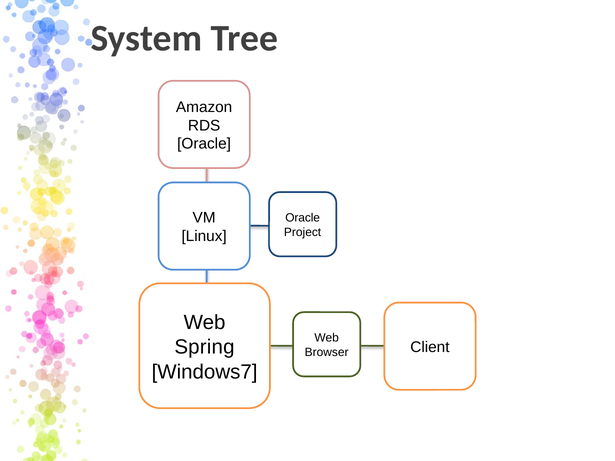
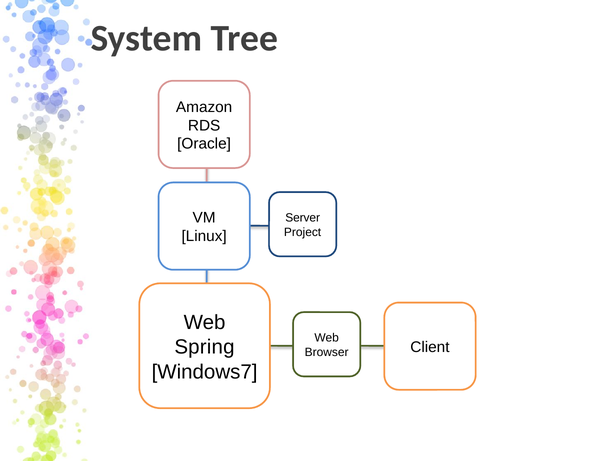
Oracle: Oracle -> Server (303, 218)
